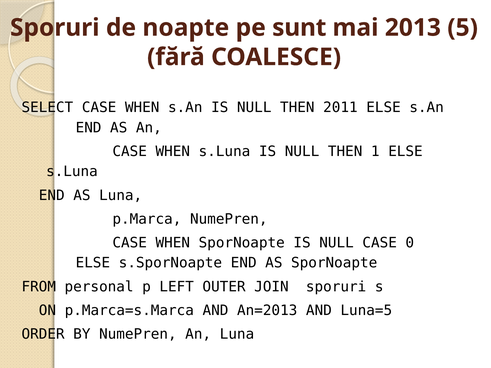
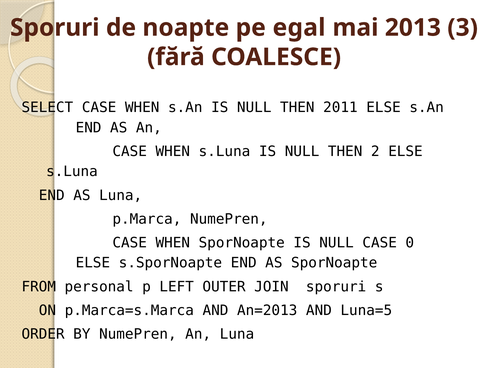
sunt: sunt -> egal (299, 28)
5: 5 -> 3 (463, 28)
1: 1 -> 2 (375, 152)
